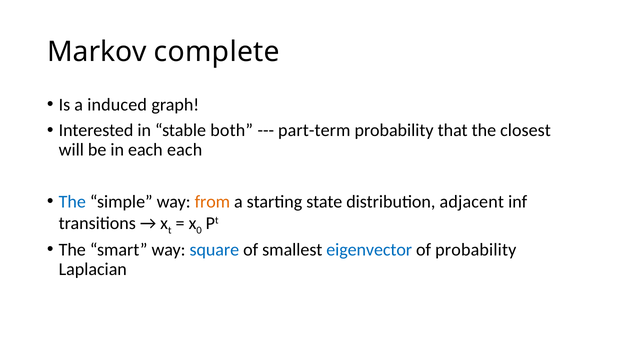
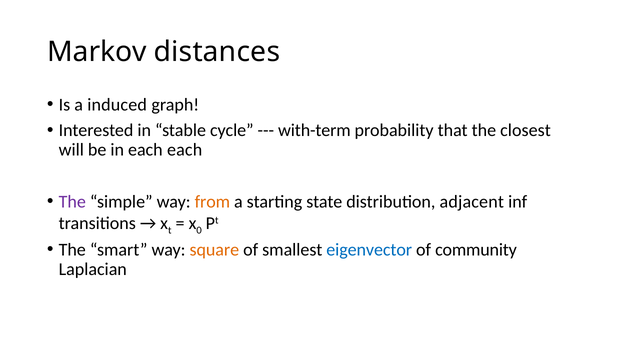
complete: complete -> distances (217, 52)
both: both -> cycle (232, 130)
part-term: part-term -> with-term (314, 130)
The colour: blue -> purple (72, 201)
square colour: blue -> orange (214, 249)
of probability: probability -> community (476, 249)
